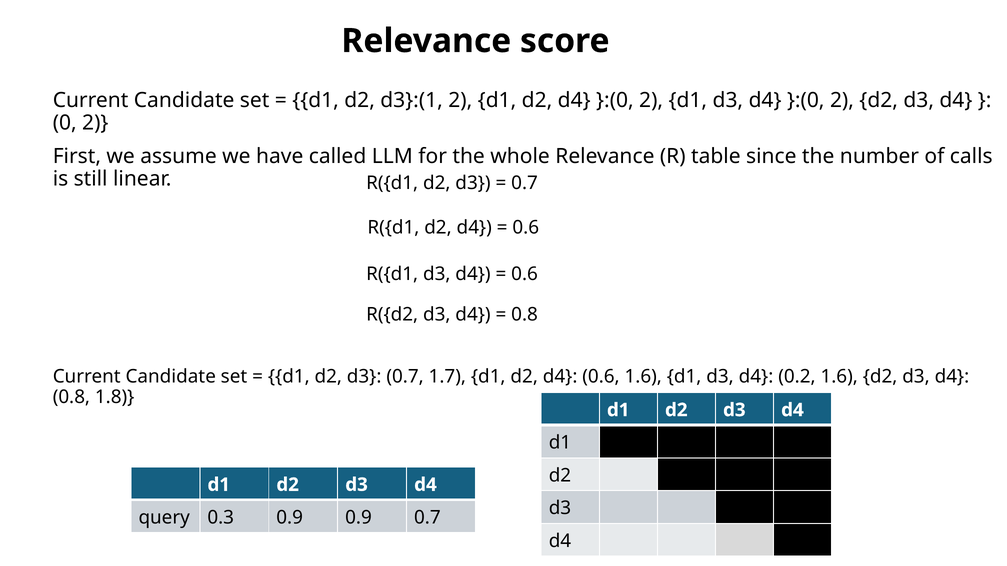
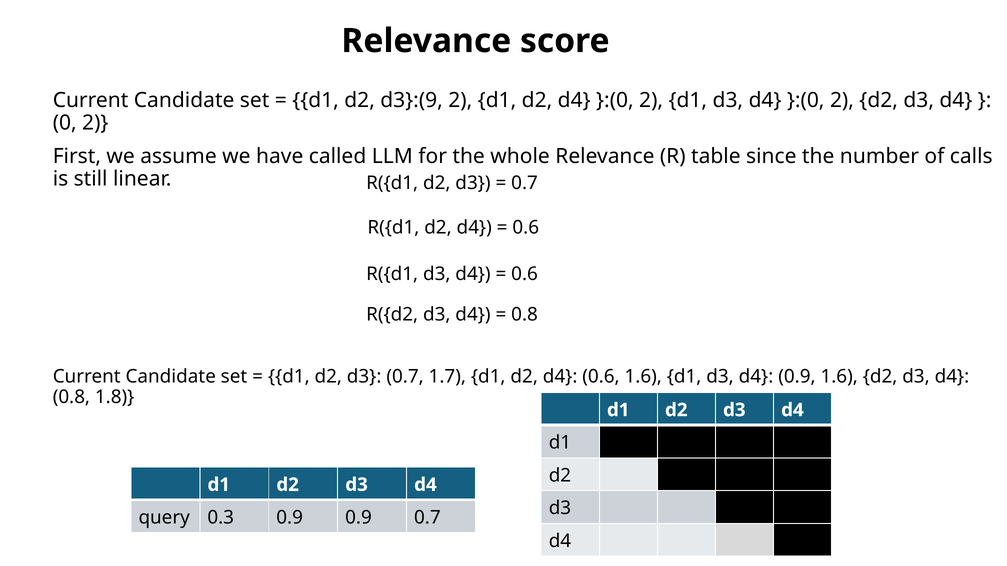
d3}:(1: d3}:(1 -> d3}:(9 (412, 101)
d4 0.2: 0.2 -> 0.9 (797, 377)
